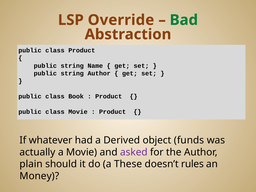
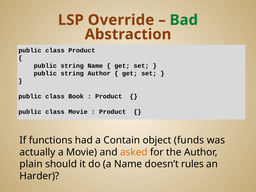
whatever: whatever -> functions (51, 140)
Derived: Derived -> Contain (122, 140)
asked colour: purple -> orange (134, 152)
a These: These -> Name (128, 164)
Money: Money -> Harder (39, 176)
